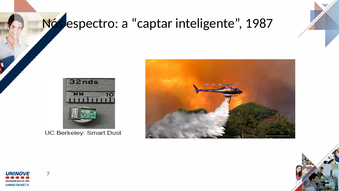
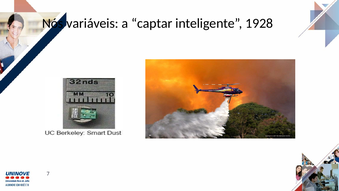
espectro: espectro -> variáveis (93, 23)
1987: 1987 -> 1928 (259, 23)
